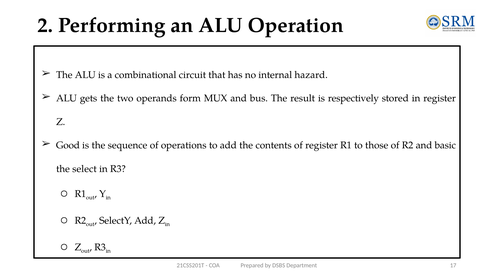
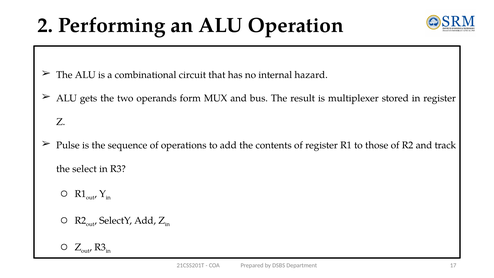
respectively: respectively -> multiplexer (353, 98)
Good: Good -> Pulse (68, 145)
basic: basic -> track (445, 145)
